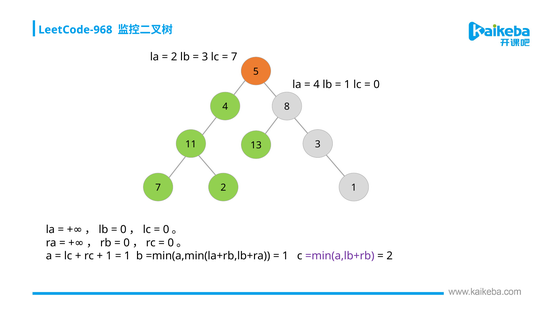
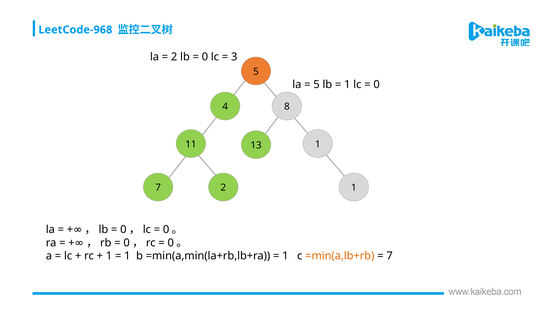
3: 3 -> 0 (205, 57)
7: 7 -> 3 (234, 57)
4: 4 -> 5 (317, 85)
13 3: 3 -> 1 (318, 144)
=min(a,lb+rb colour: purple -> orange (340, 256)
2: 2 -> 7 (390, 256)
